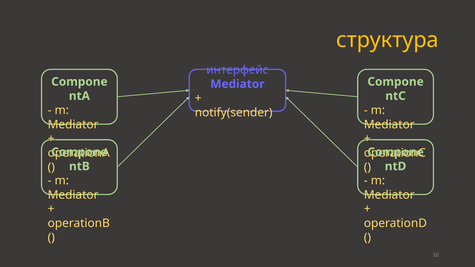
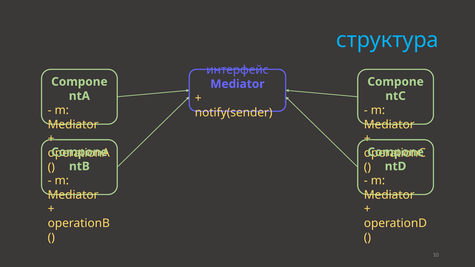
структура colour: yellow -> light blue (387, 40)
